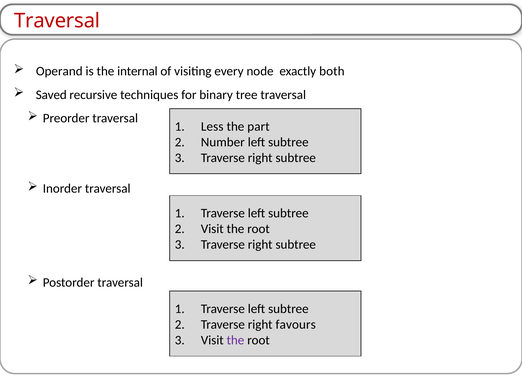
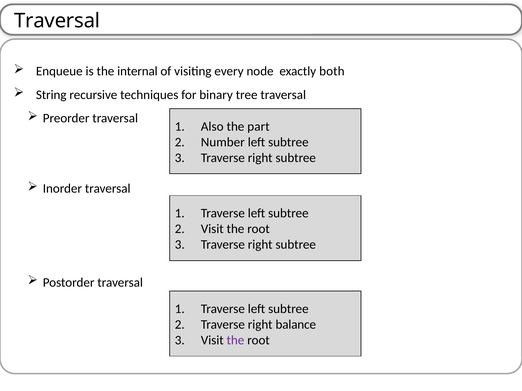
Traversal colour: red -> black (57, 21)
Operand: Operand -> Enqueue (59, 71)
Saved: Saved -> String (51, 95)
Less: Less -> Also (212, 127)
favours: favours -> balance (296, 325)
